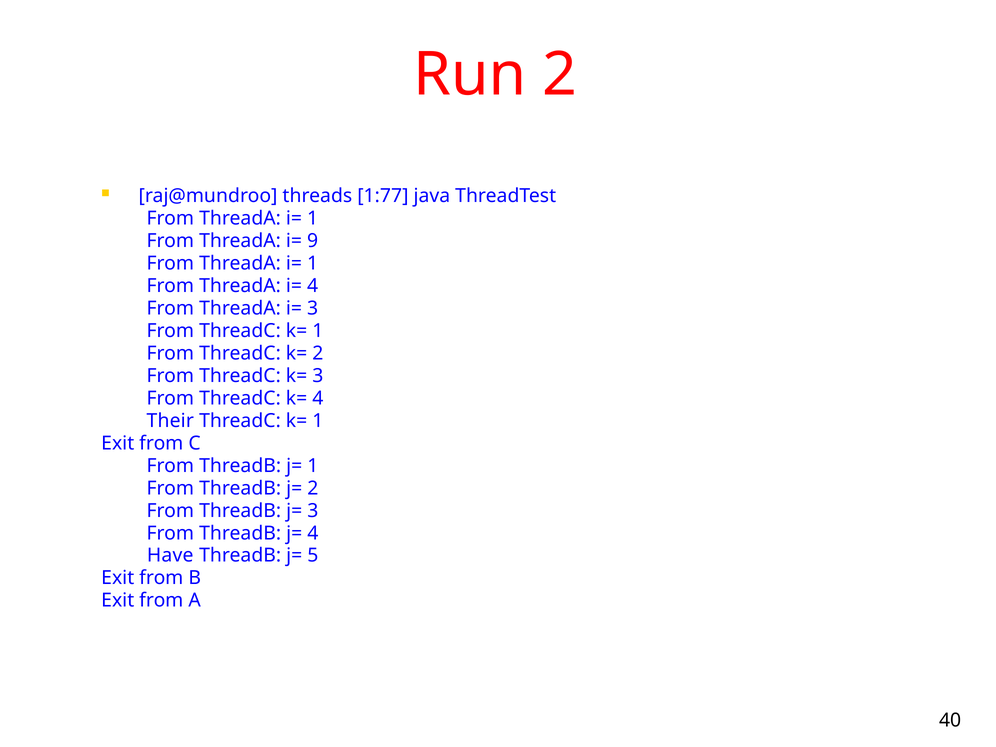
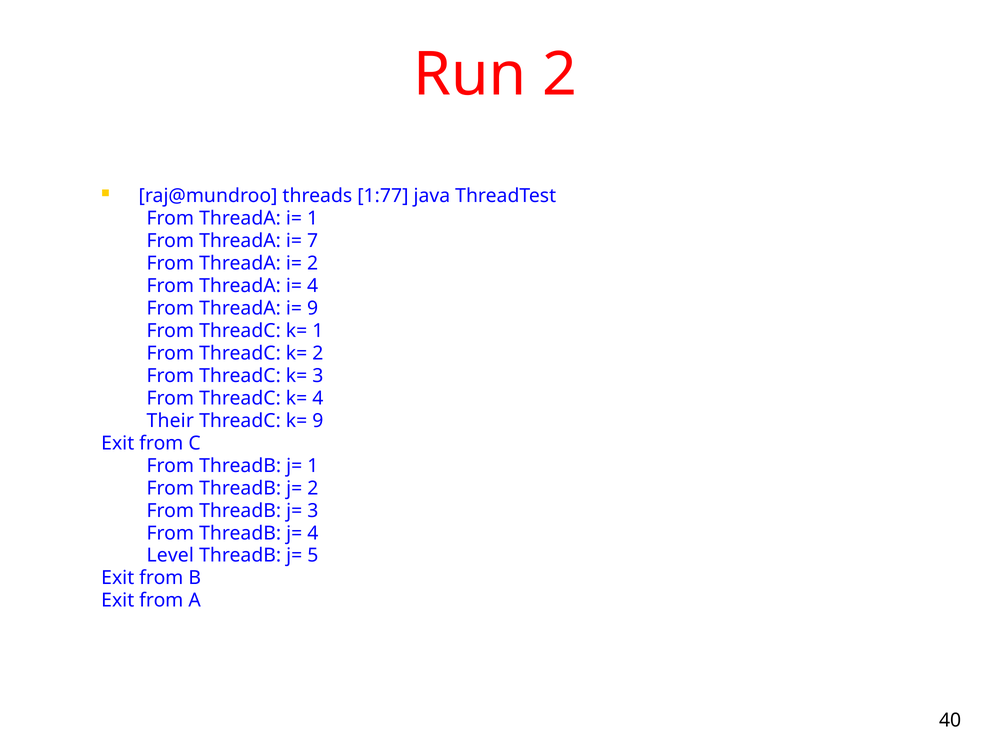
9: 9 -> 7 (313, 241)
1: 1 -> 2 (313, 264)
i= 3: 3 -> 9 (313, 308)
1: 1 -> 9 (318, 421)
Have: Have -> Level (170, 556)
